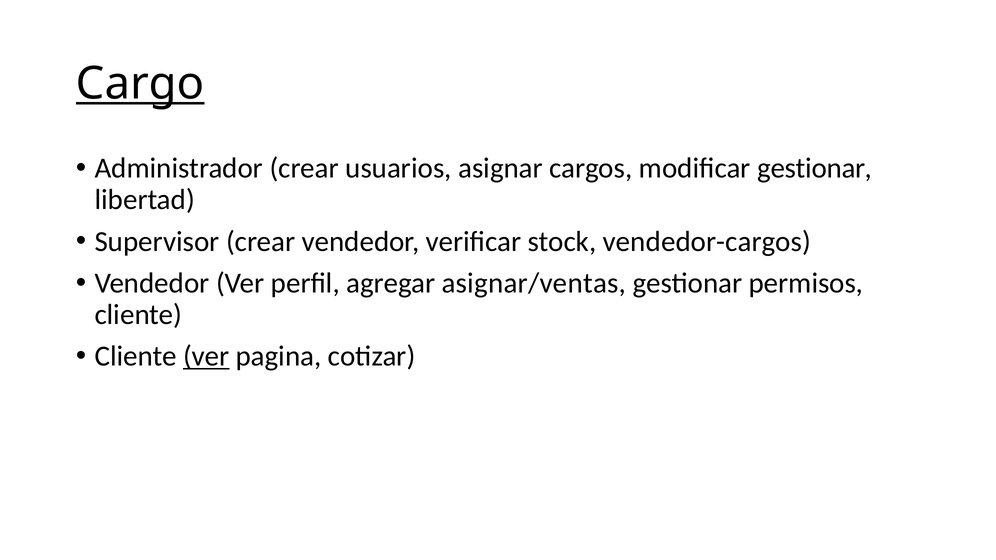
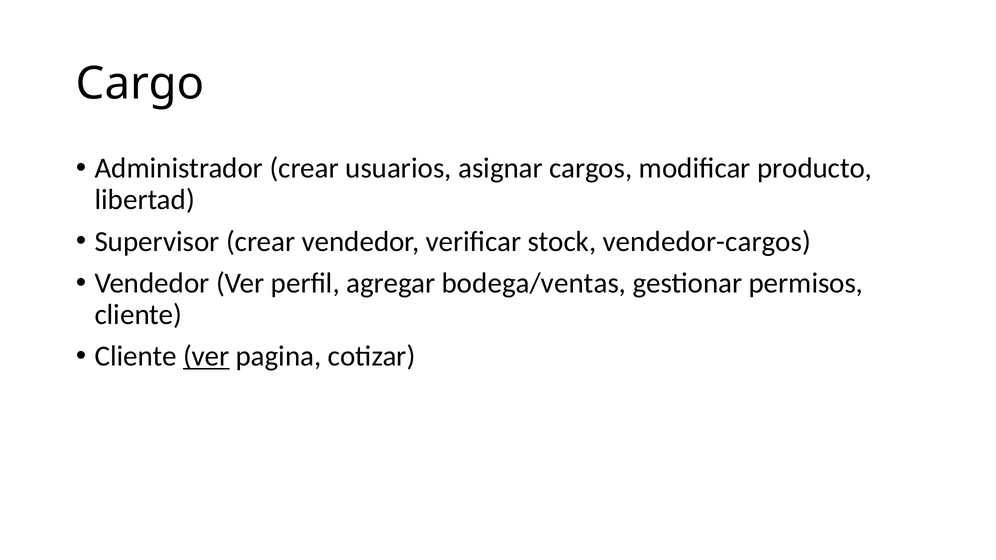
Cargo underline: present -> none (140, 84)
modificar gestionar: gestionar -> producto (815, 168)
asignar/ventas: asignar/ventas -> bodega/ventas (534, 283)
